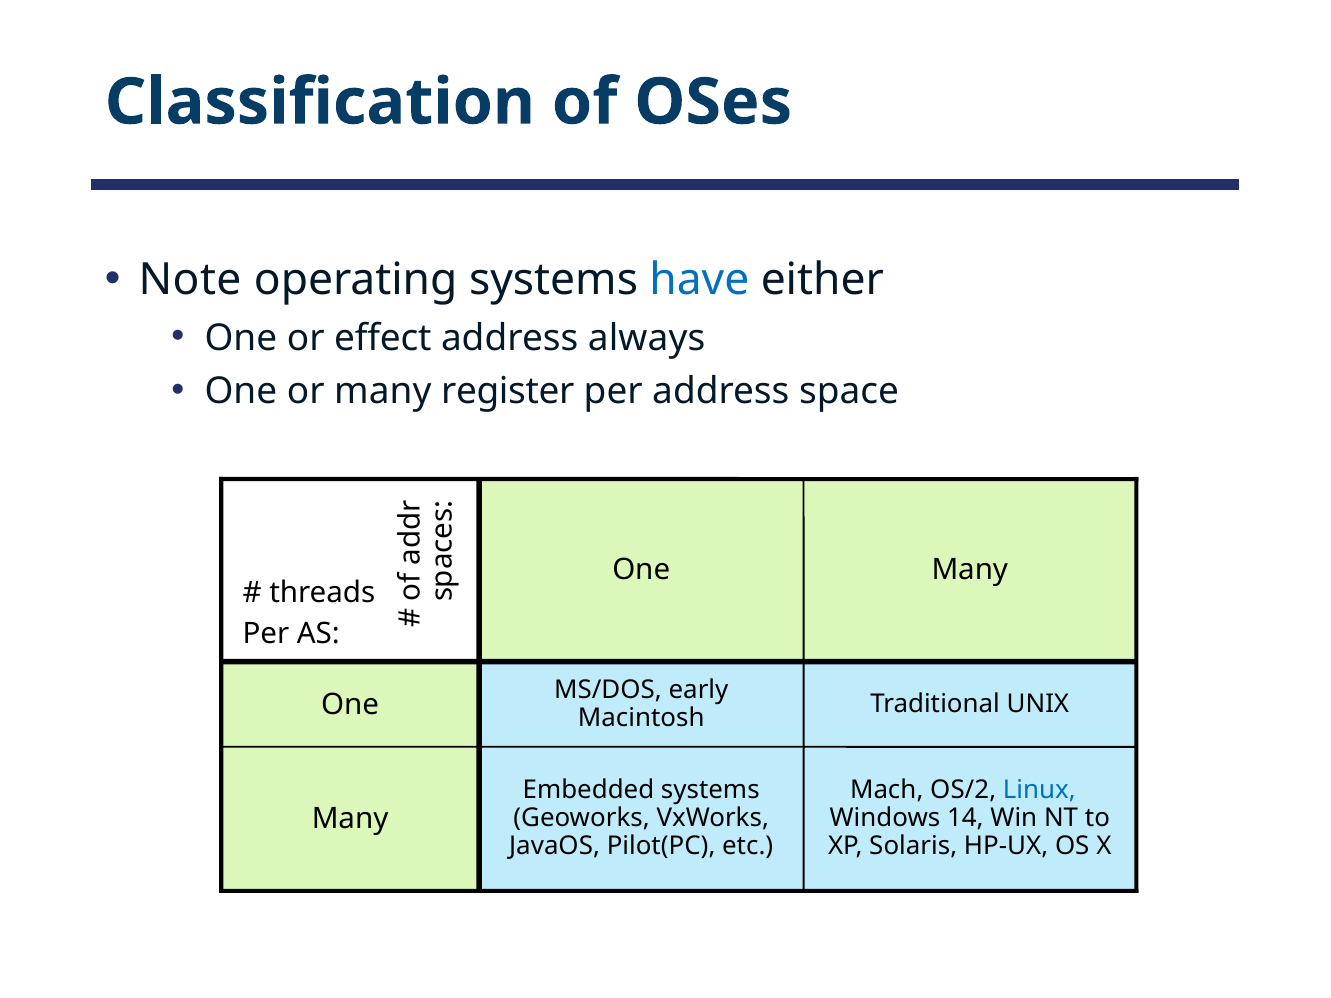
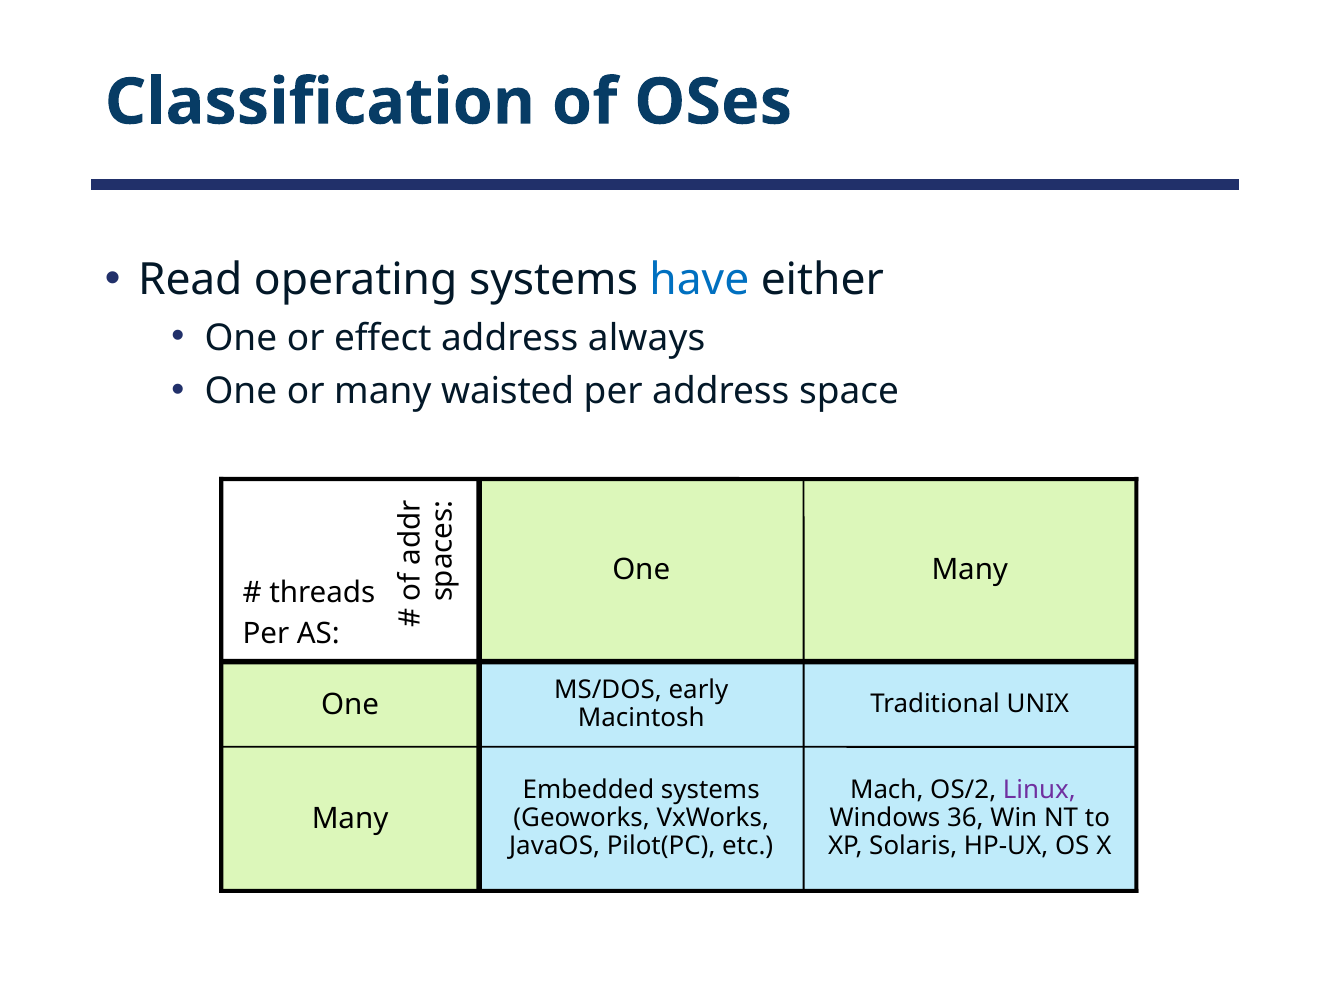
Note: Note -> Read (190, 280)
register: register -> waisted (508, 392)
Linux colour: blue -> purple (1039, 790)
14: 14 -> 36 (965, 818)
